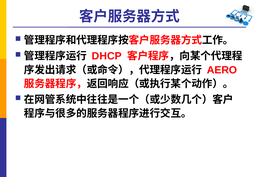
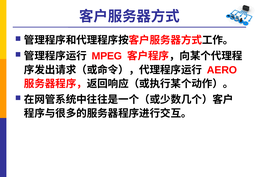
DHCP: DHCP -> MPEG (107, 56)
